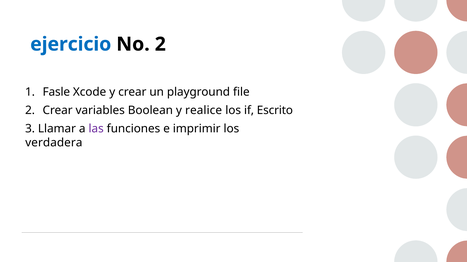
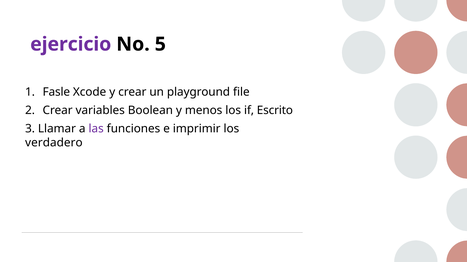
ejercicio colour: blue -> purple (71, 44)
No 2: 2 -> 5 (160, 44)
realice: realice -> menos (204, 111)
verdadera: verdadera -> verdadero (54, 143)
